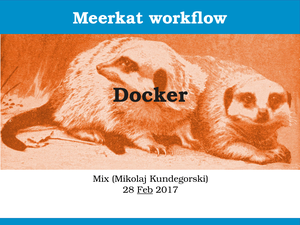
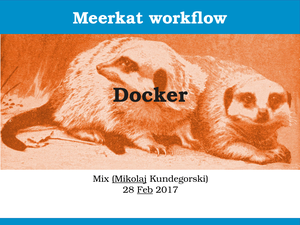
Mikolaj underline: none -> present (129, 179)
